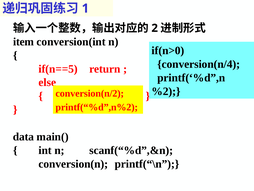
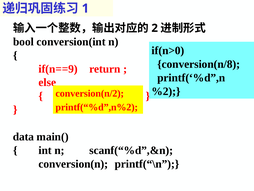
item: item -> bool (23, 42)
conversion(n/4: conversion(n/4 -> conversion(n/8 (199, 64)
if(n==5: if(n==5 -> if(n==9 (58, 69)
